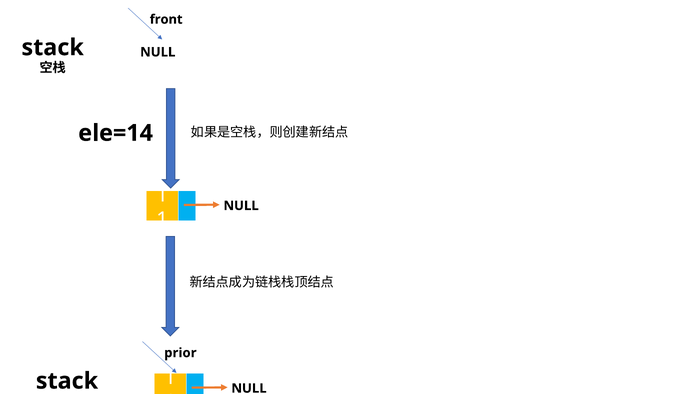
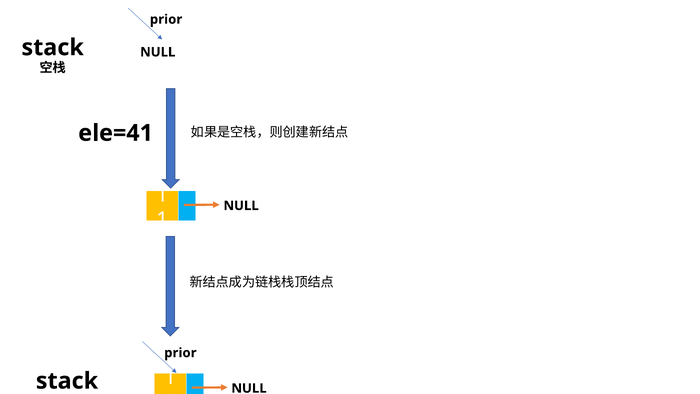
front: front -> prior (166, 19)
ele=14: ele=14 -> ele=41 (116, 133)
